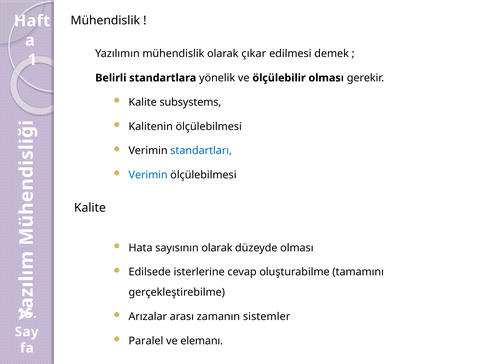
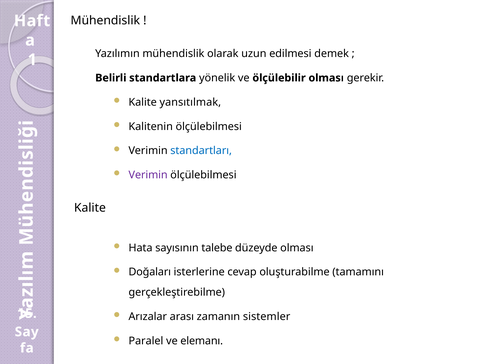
çıkar: çıkar -> uzun (254, 54)
subsystems: subsystems -> yansıtılmak (190, 102)
Verimin colour: blue -> purple (148, 175)
sayısının olarak: olarak -> talebe (217, 248)
Edilsede: Edilsede -> Doğaları (150, 272)
